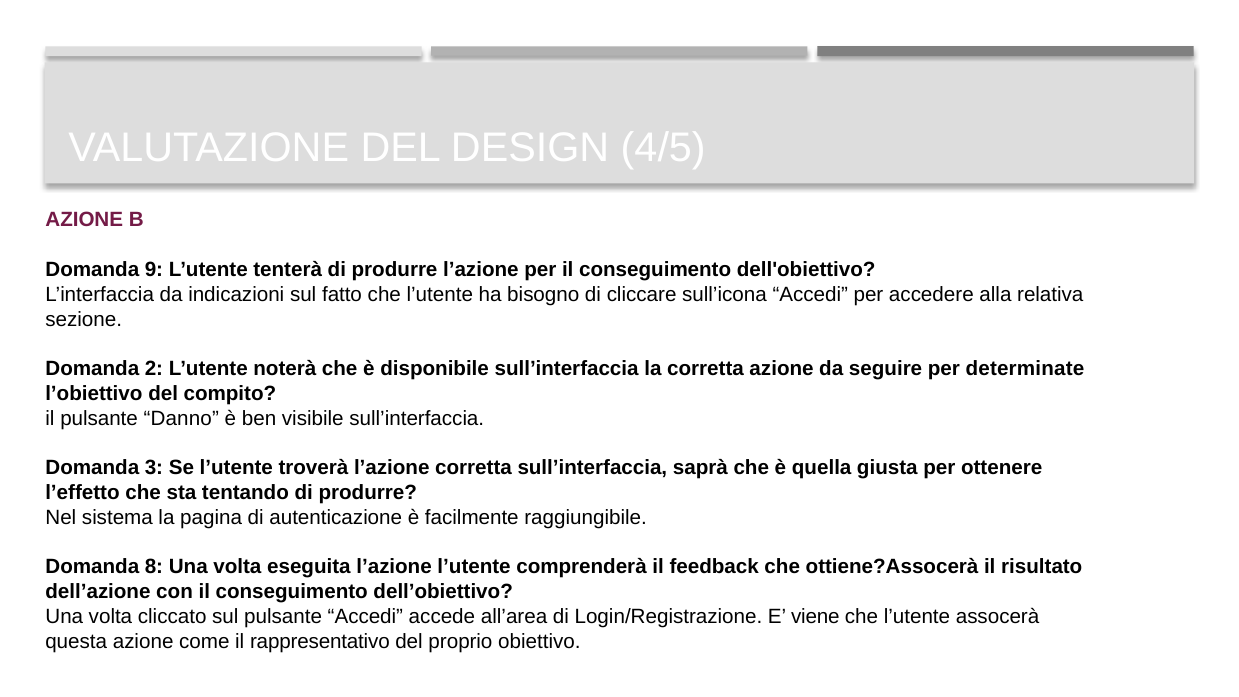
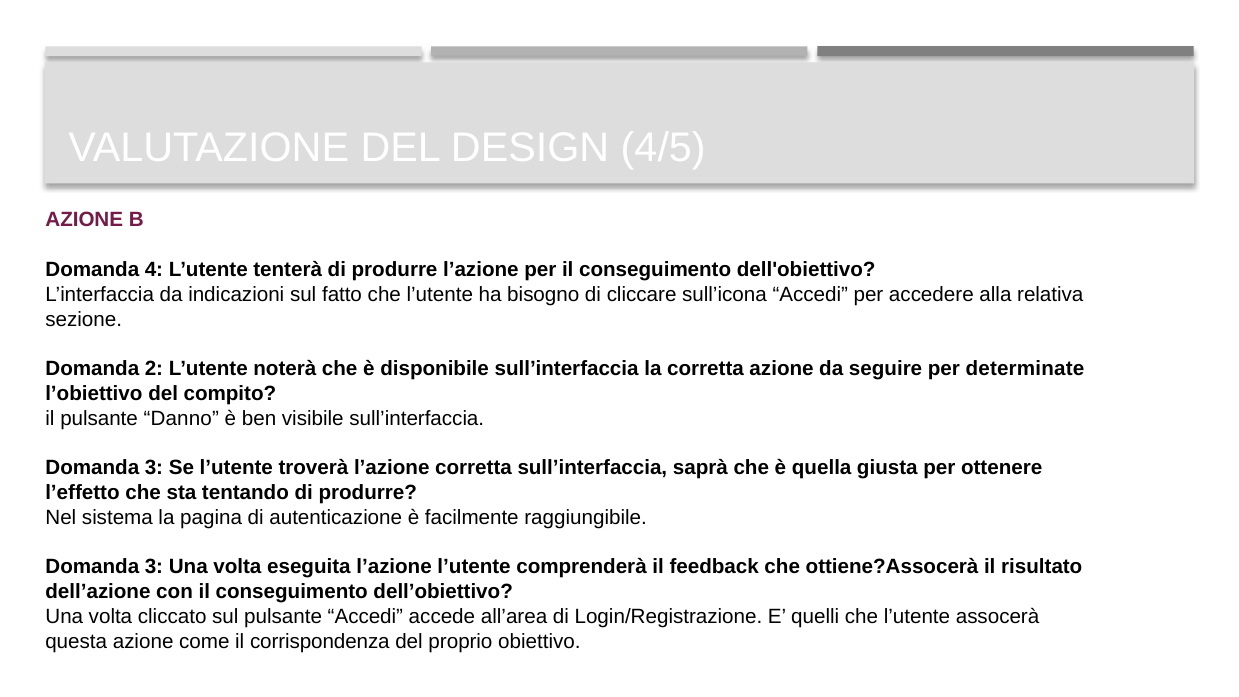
9: 9 -> 4 (154, 270)
8: 8 -> 3 (154, 567)
viene: viene -> quelli (815, 616)
rappresentativo: rappresentativo -> corrispondenza (320, 641)
